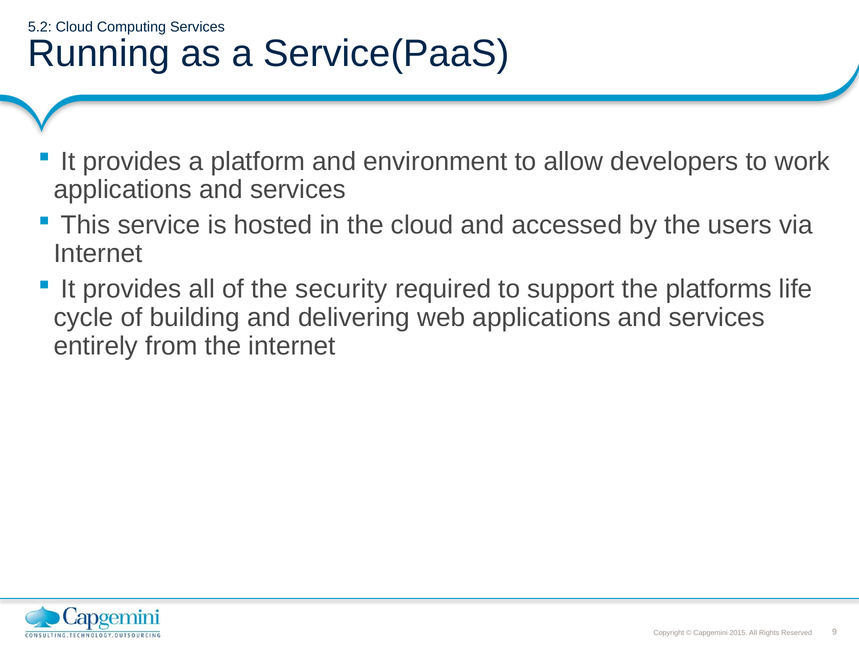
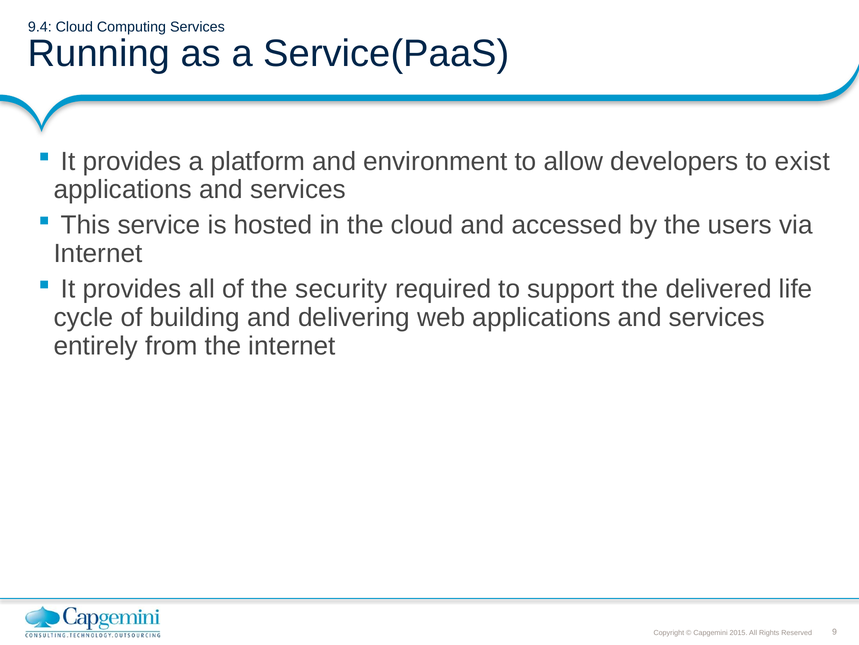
5.2: 5.2 -> 9.4 (40, 27)
work: work -> exist (802, 161)
platforms: platforms -> delivered (719, 289)
